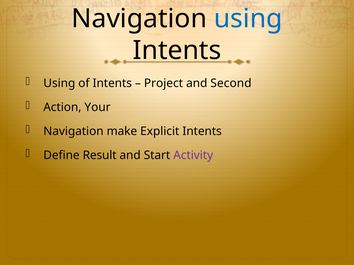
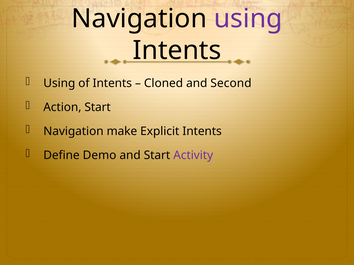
using colour: blue -> purple (248, 19)
Project: Project -> Cloned (164, 83)
Action Your: Your -> Start (98, 107)
Result: Result -> Demo (100, 155)
